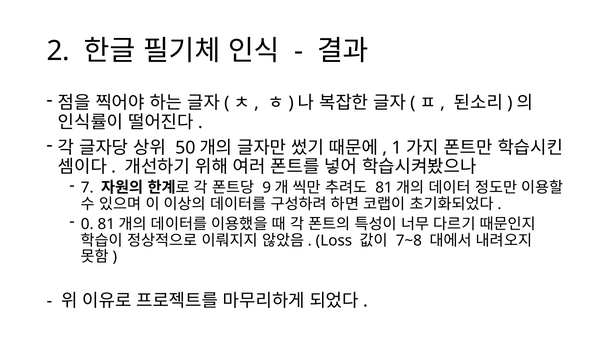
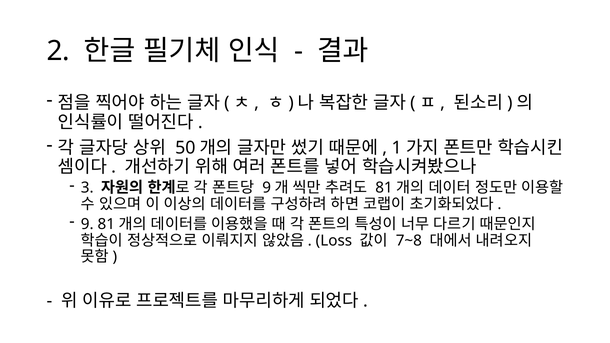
7: 7 -> 3 (87, 188)
0: 0 -> 9 (87, 224)
